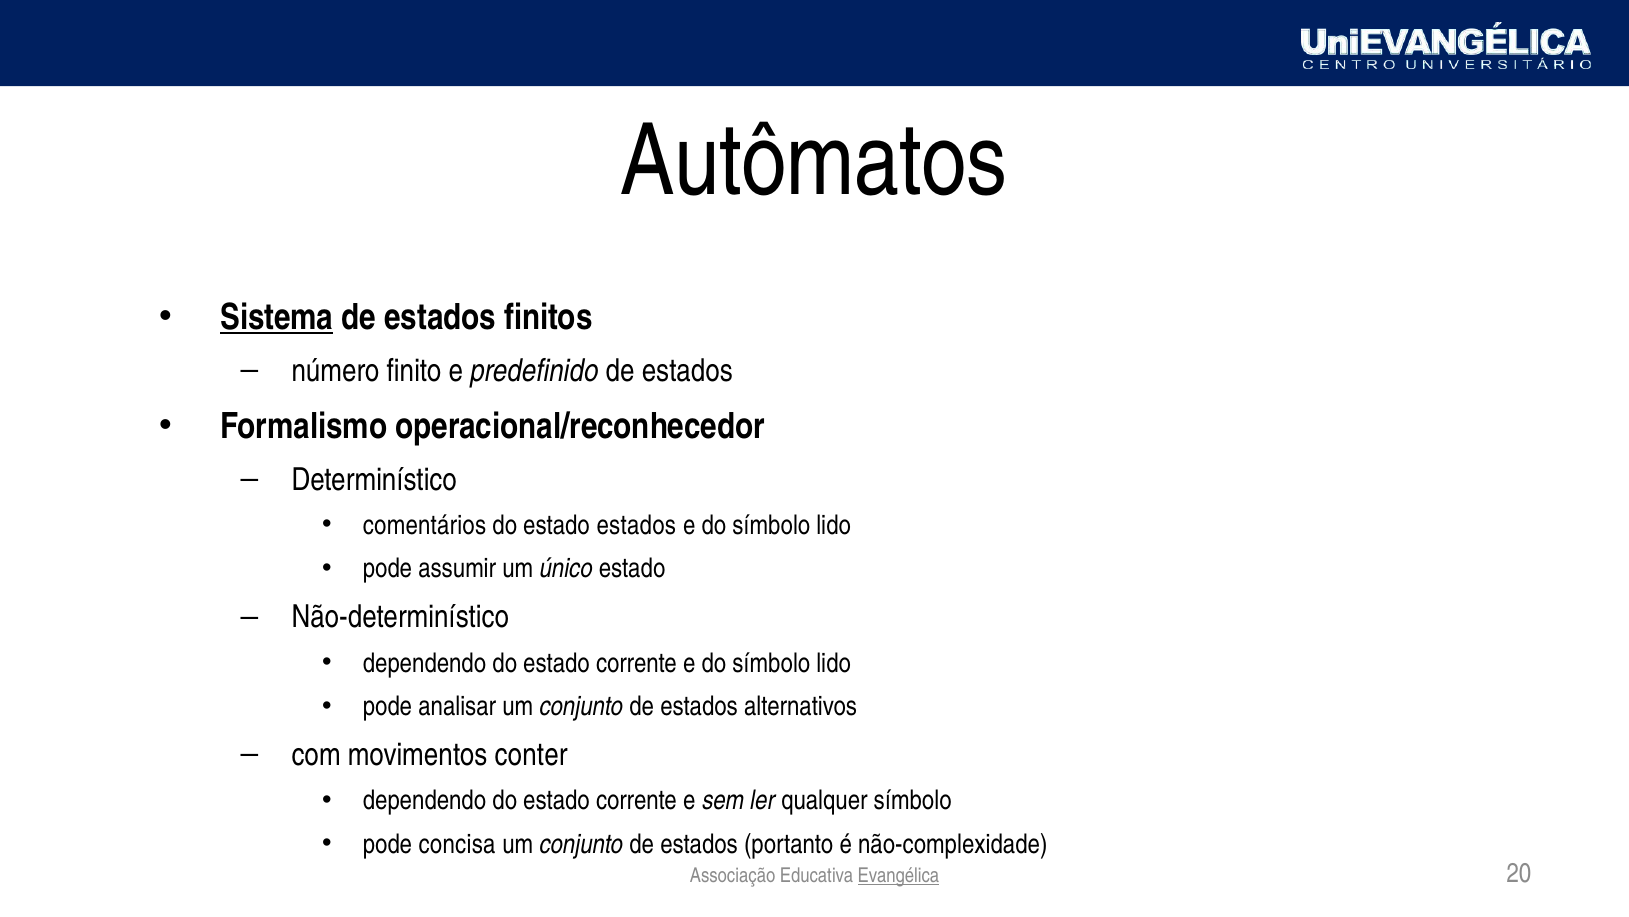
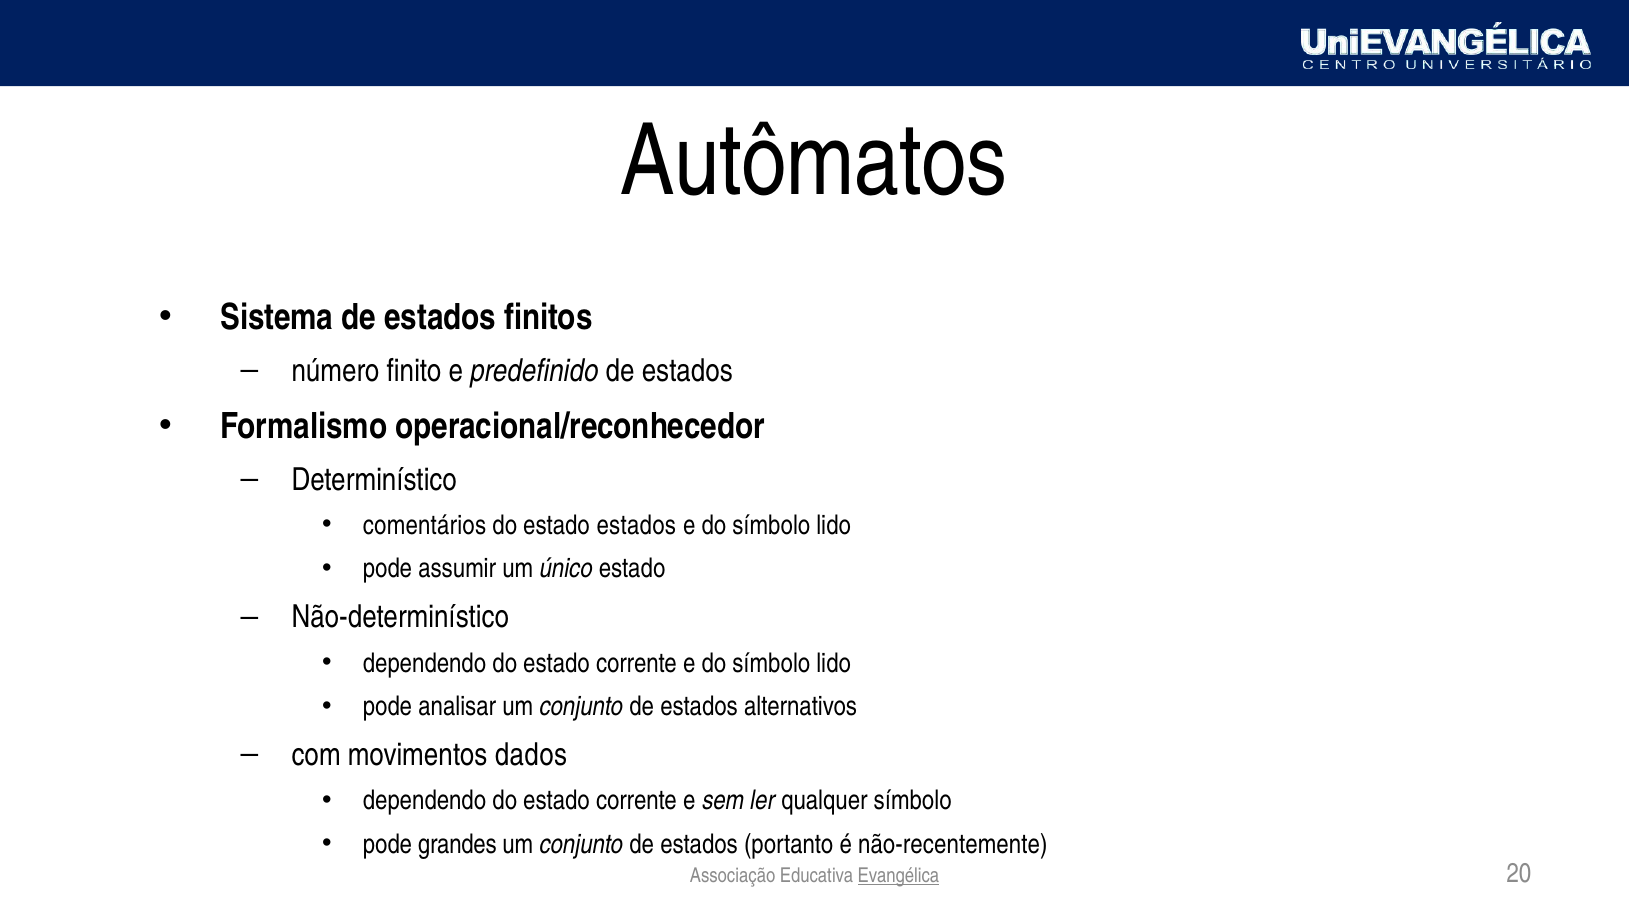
Sistema underline: present -> none (277, 318)
conter: conter -> dados (531, 754)
concisa: concisa -> grandes (457, 844)
não-complexidade: não-complexidade -> não-recentemente (953, 844)
